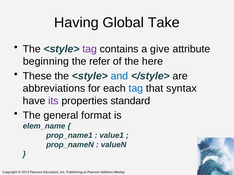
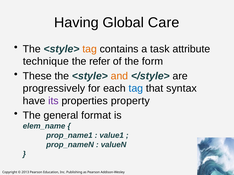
Take: Take -> Care (164, 23)
tag colour: purple -> orange (90, 49)
give: give -> task (160, 49)
beginning: beginning -> technique (46, 62)
here: here -> form (153, 62)
and colour: blue -> orange (119, 76)
abbreviations: abbreviations -> progressively (54, 89)
standard: standard -> property (130, 101)
